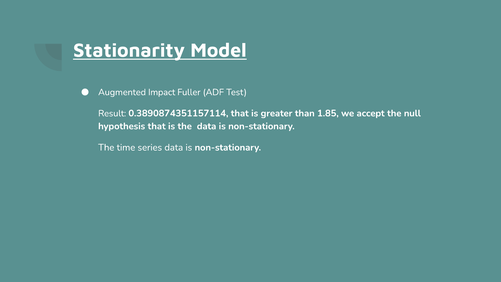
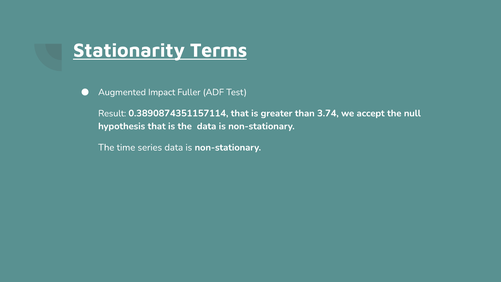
Model: Model -> Terms (219, 50)
1.85: 1.85 -> 3.74 (328, 113)
